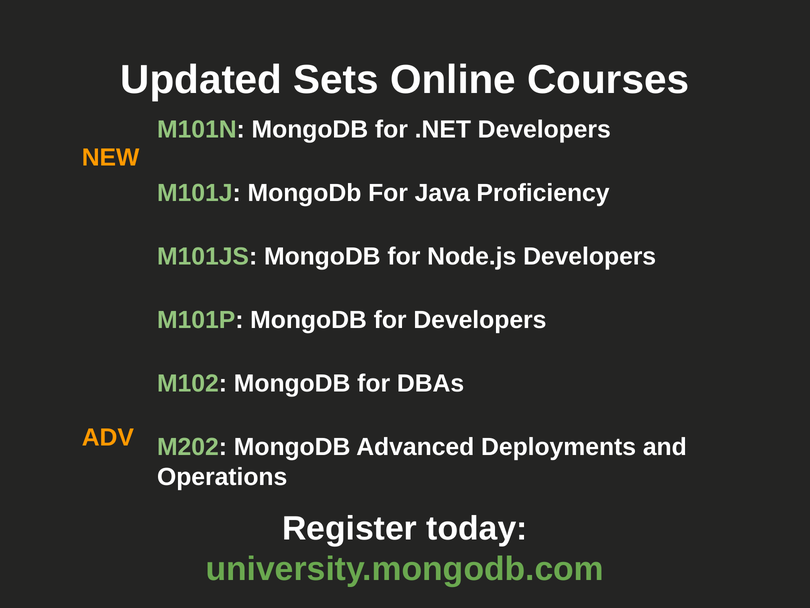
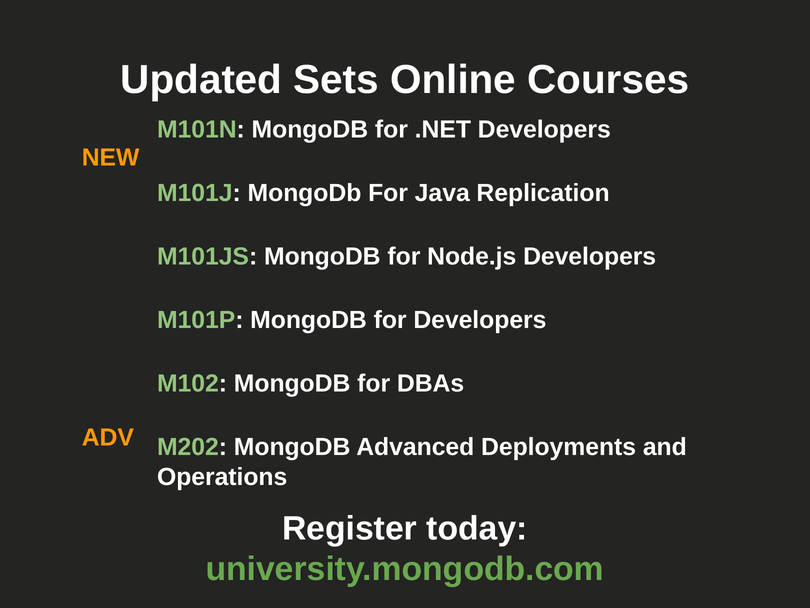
Proficiency: Proficiency -> Replication (543, 193)
